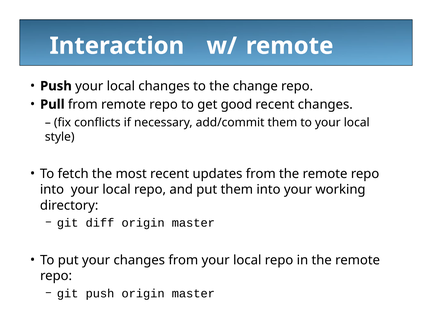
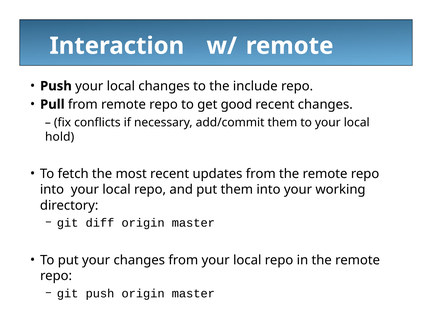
change: change -> include (255, 86)
style: style -> hold (60, 137)
